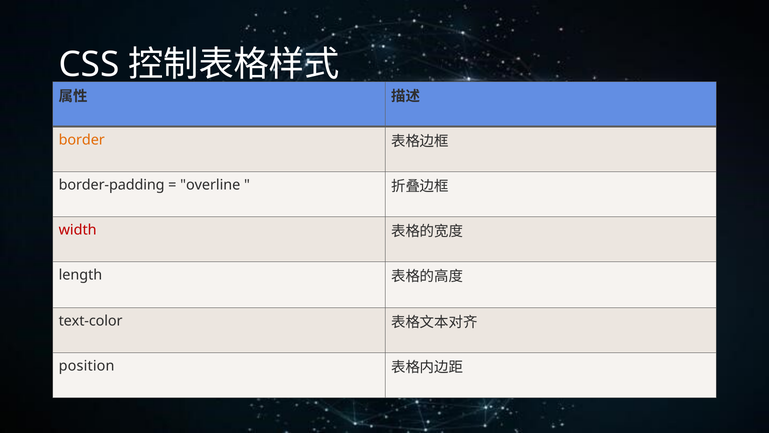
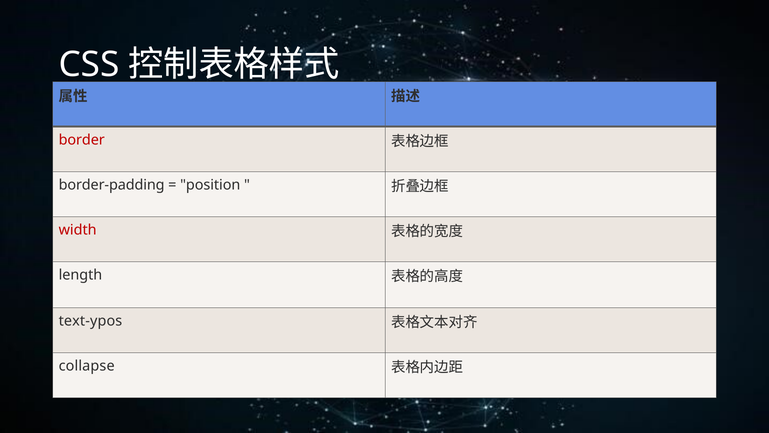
border colour: orange -> red (82, 140)
overline: overline -> position (210, 185)
text-color: text-color -> text-ypos (90, 321)
position: position -> collapse (87, 366)
